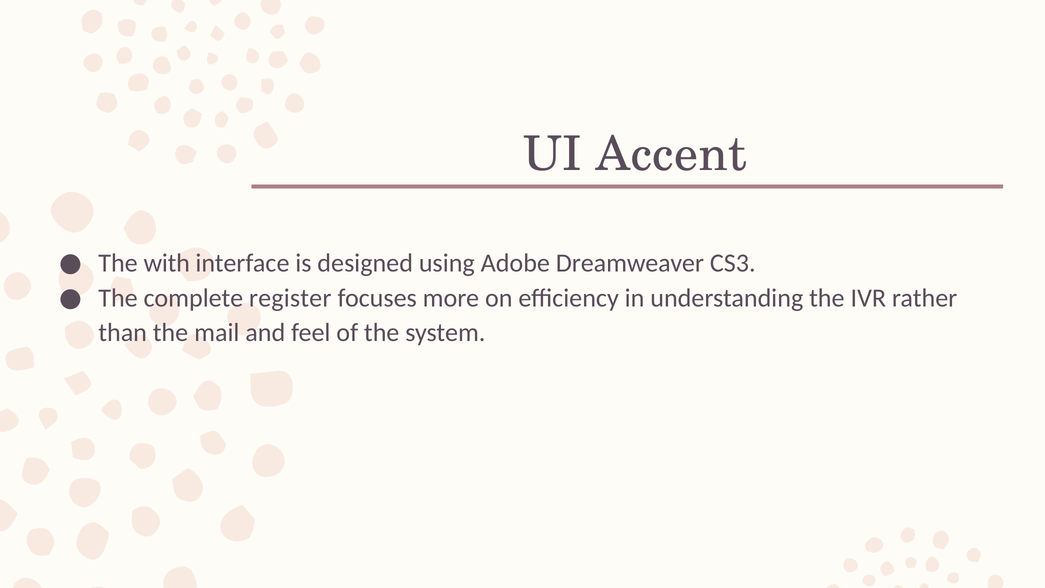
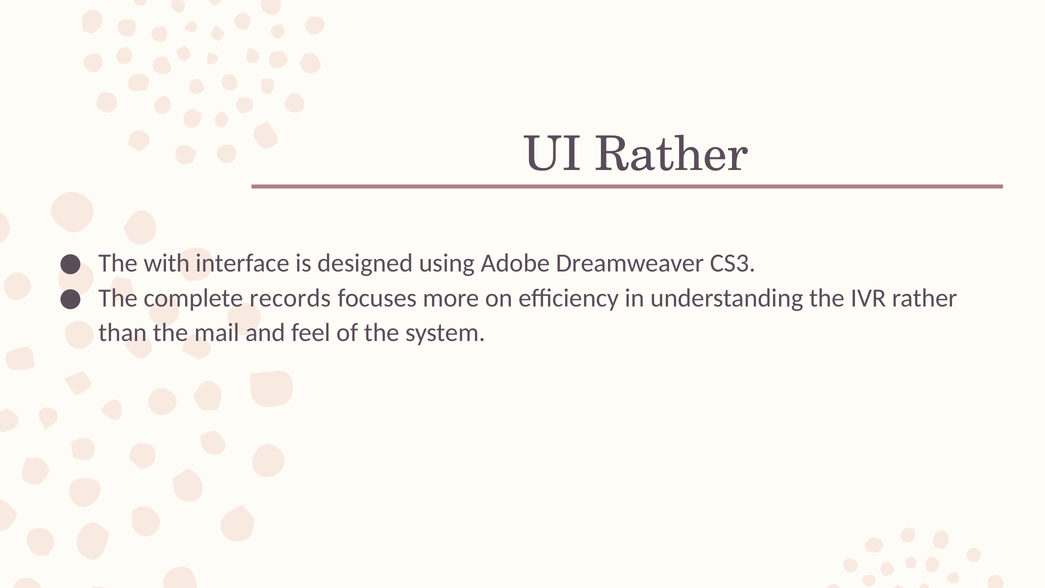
UI Accent: Accent -> Rather (672, 155)
register: register -> records (290, 298)
